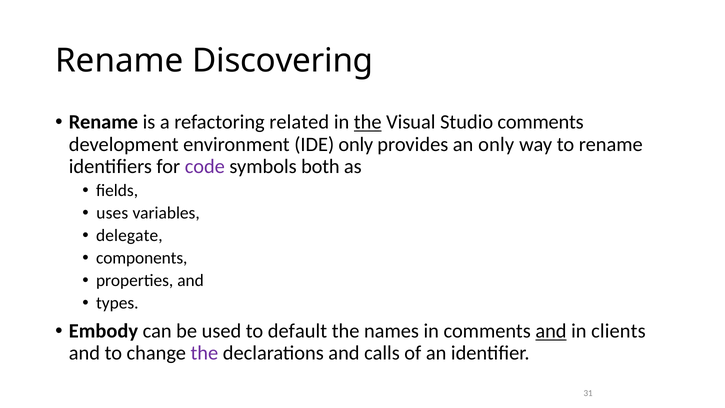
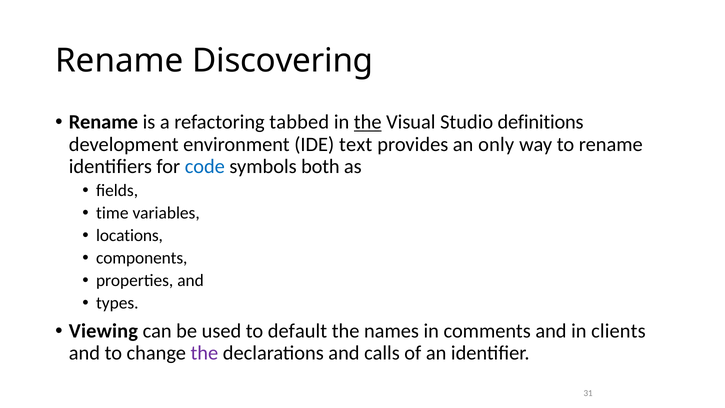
related: related -> tabbed (299, 122)
Studio comments: comments -> definitions (541, 122)
IDE only: only -> text (356, 144)
code colour: purple -> blue (205, 166)
uses: uses -> time (112, 213)
delegate: delegate -> locations (129, 236)
Embody: Embody -> Viewing (103, 331)
and underline: present -> none (551, 331)
